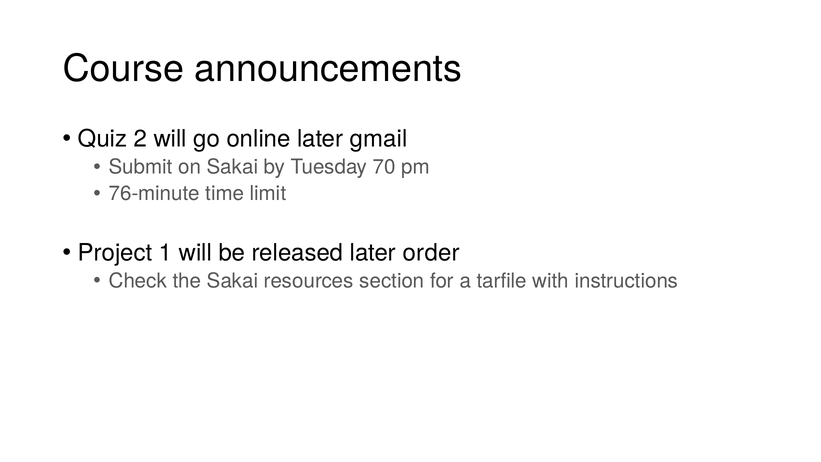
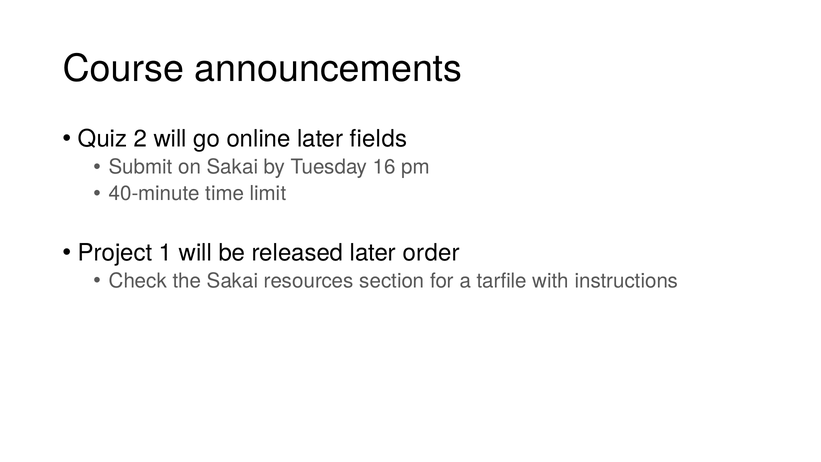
gmail: gmail -> fields (379, 139)
70: 70 -> 16 (384, 167)
76-minute: 76-minute -> 40-minute (154, 194)
